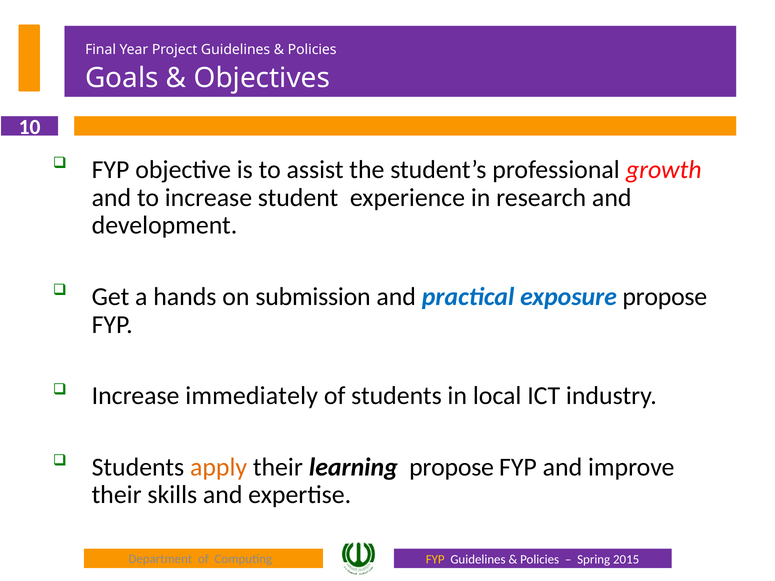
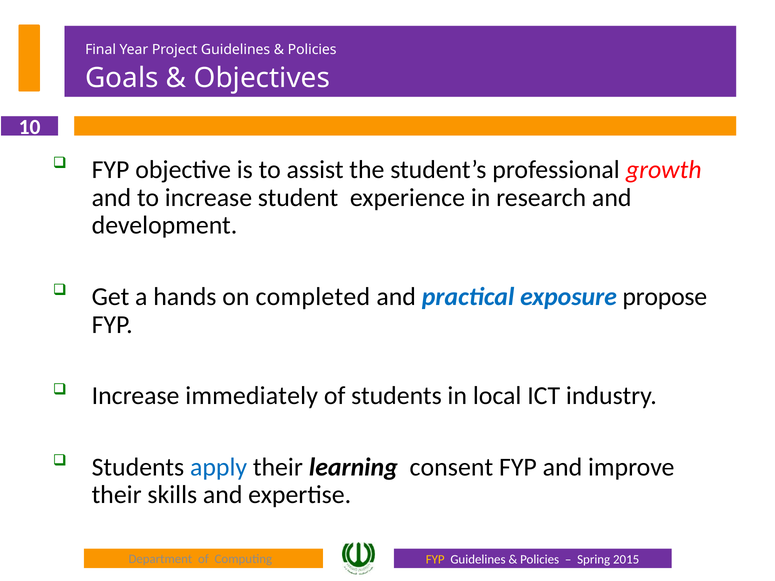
submission: submission -> completed (313, 297)
apply colour: orange -> blue (219, 467)
learning propose: propose -> consent (451, 467)
